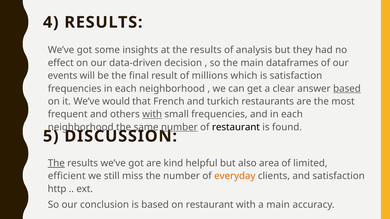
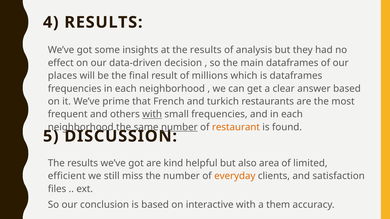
events: events -> places (62, 76)
is satisfaction: satisfaction -> dataframes (296, 76)
based underline: present -> none (347, 89)
would: would -> prime (116, 102)
restaurant colour: black -> orange (236, 127)
The underline: present -> none (56, 163)
http: http -> files (57, 189)
on restaurant: restaurant -> interactive (210, 205)
a main: main -> them (278, 205)
